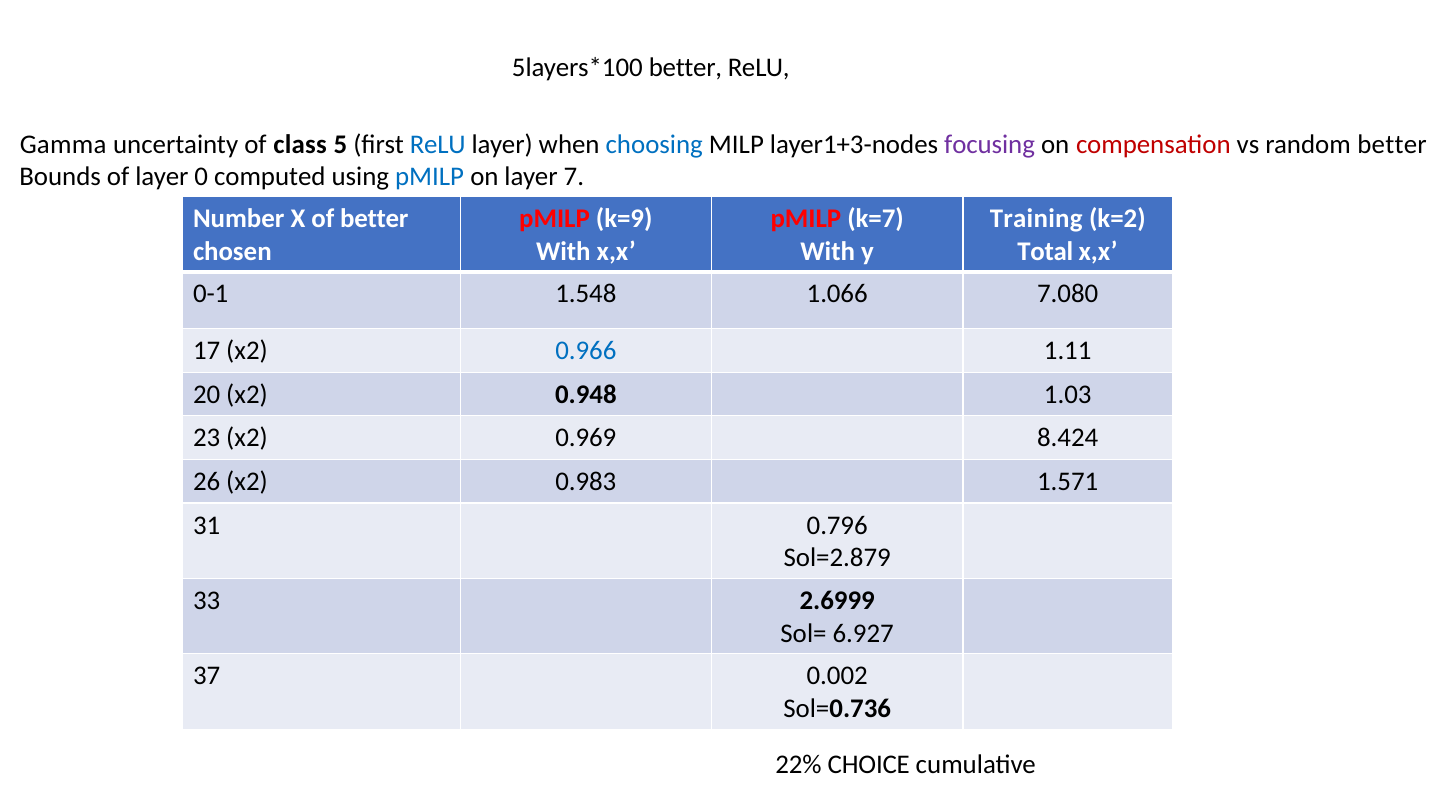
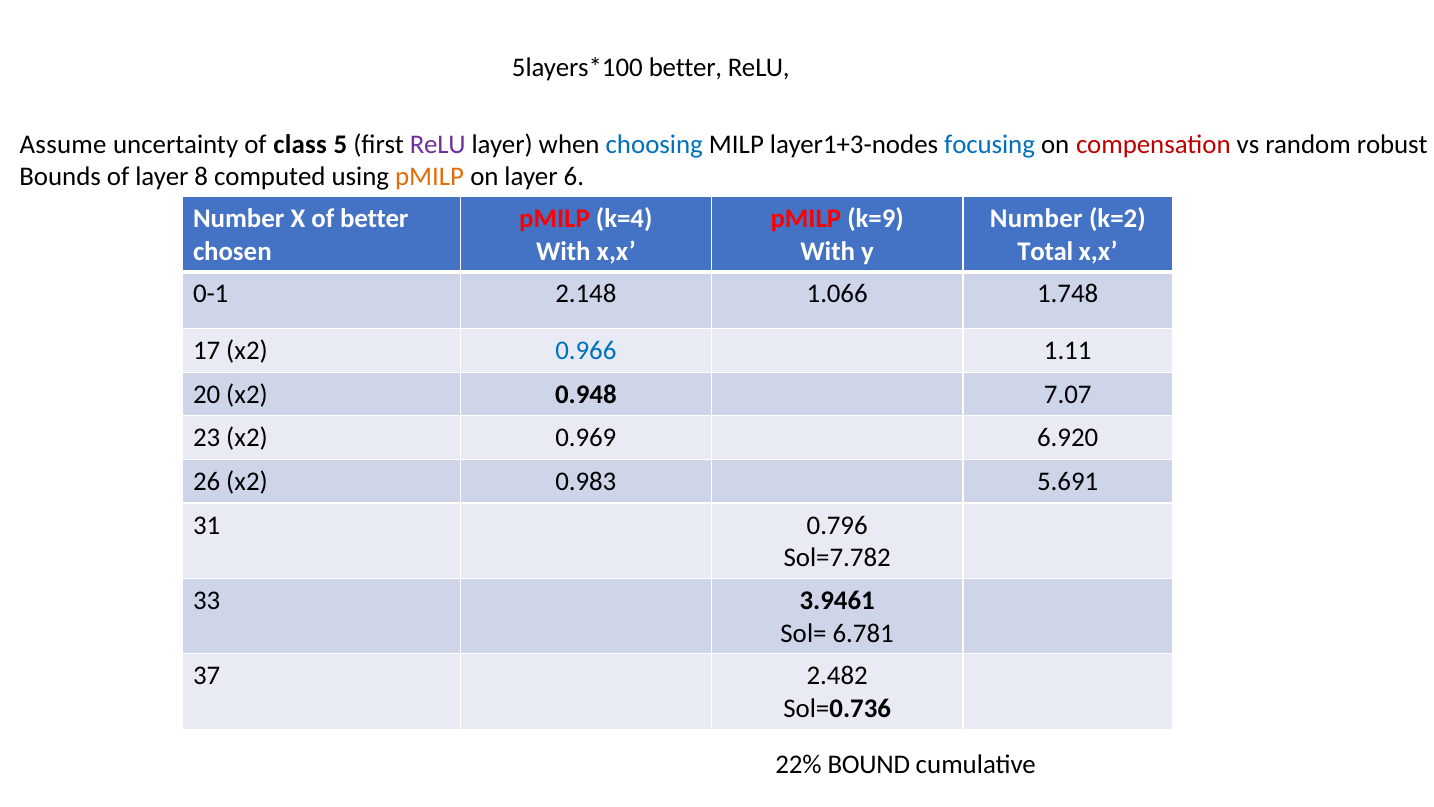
Gamma: Gamma -> Assume (63, 144)
ReLU colour: blue -> purple (438, 144)
focusing colour: purple -> blue (990, 144)
random better: better -> robust (1392, 144)
0: 0 -> 8 (201, 177)
pMILP colour: blue -> orange (430, 177)
7: 7 -> 6 (574, 177)
k=9: k=9 -> k=4 (624, 218)
k=7: k=7 -> k=9 (876, 218)
Training: Training -> Number (1036, 218)
1.548: 1.548 -> 2.148 (586, 294)
7.080: 7.080 -> 1.748 (1068, 294)
1.03: 1.03 -> 7.07 (1068, 394)
8.424: 8.424 -> 6.920 (1068, 438)
1.571: 1.571 -> 5.691 (1068, 481)
Sol=2.879: Sol=2.879 -> Sol=7.782 (837, 558)
2.6999: 2.6999 -> 3.9461 (837, 600)
6.927: 6.927 -> 6.781 (863, 633)
0.002: 0.002 -> 2.482 (837, 676)
CHOICE: CHOICE -> BOUND (869, 764)
